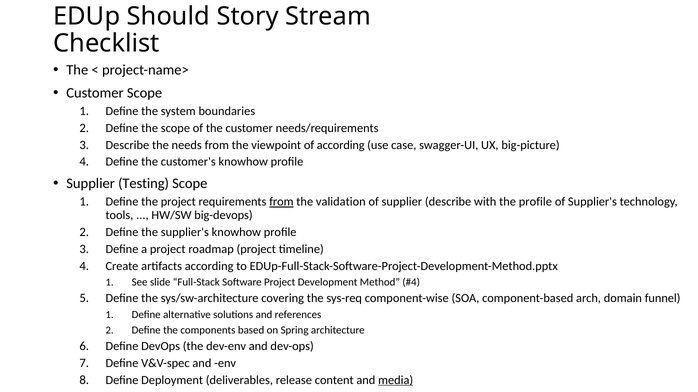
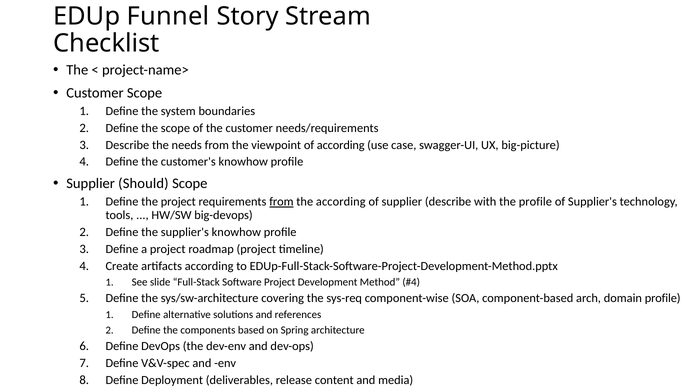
Should: Should -> Funnel (168, 16)
Testing: Testing -> Should (143, 184)
the validation: validation -> according (341, 202)
domain funnel: funnel -> profile (663, 299)
media underline: present -> none (396, 381)
